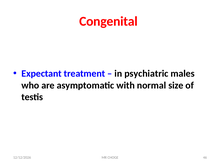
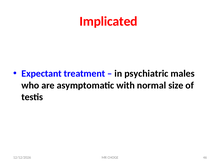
Congenital: Congenital -> Implicated (108, 21)
